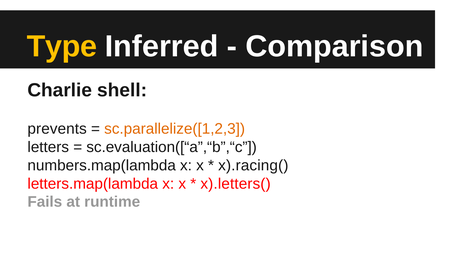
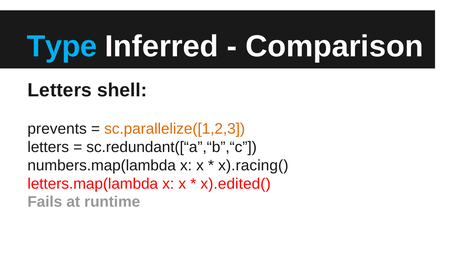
Type colour: yellow -> light blue (62, 47)
Charlie: Charlie -> Letters (60, 91)
sc.evaluation([“a”,“b”,“c: sc.evaluation([“a”,“b”,“c -> sc.redundant([“a”,“b”,“c (172, 148)
x).letters(: x).letters( -> x).edited( (236, 184)
